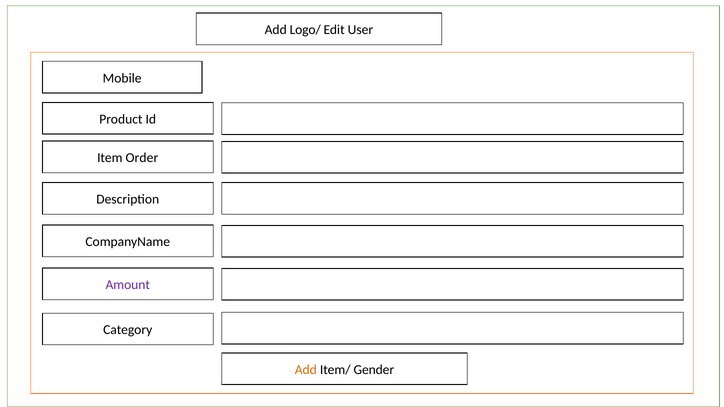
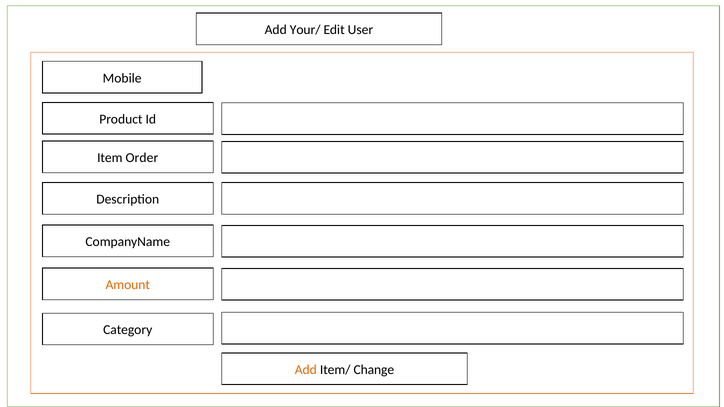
Logo/: Logo/ -> Your/ (305, 30)
Amount colour: purple -> orange (128, 285)
Gender: Gender -> Change (374, 370)
